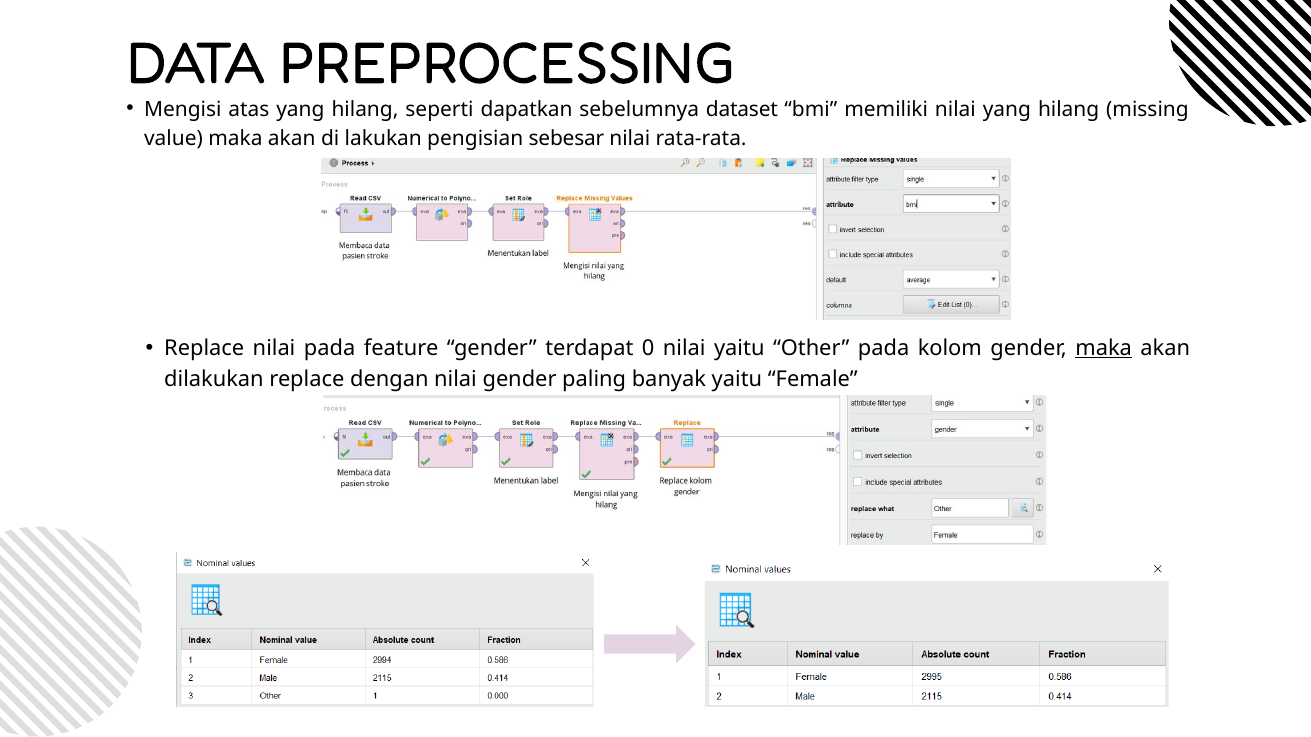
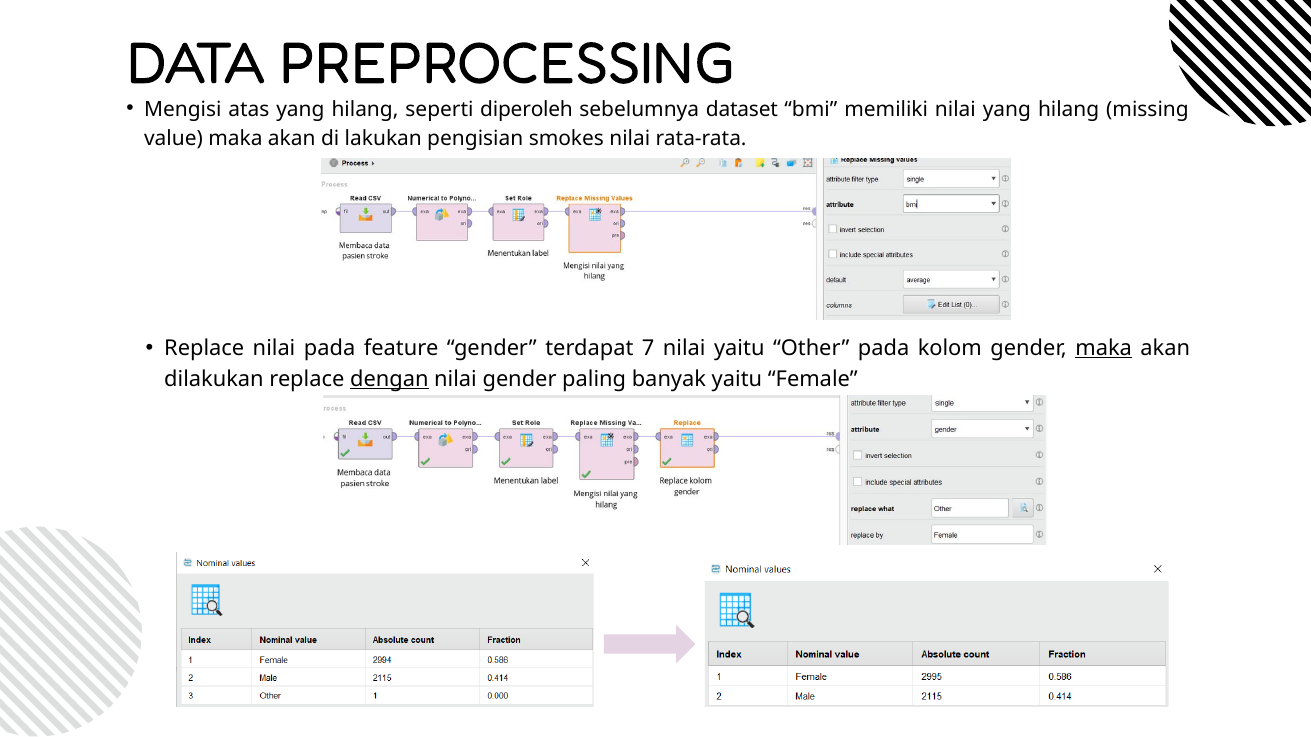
dapatkan: dapatkan -> diperoleh (527, 109)
sebesar: sebesar -> smokes (566, 139)
0: 0 -> 7 (648, 349)
dengan underline: none -> present (389, 379)
